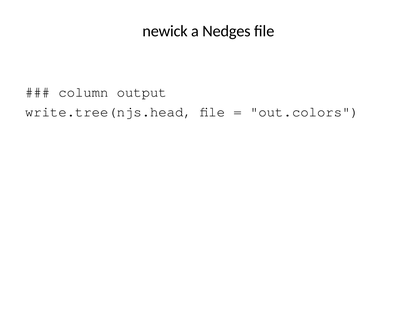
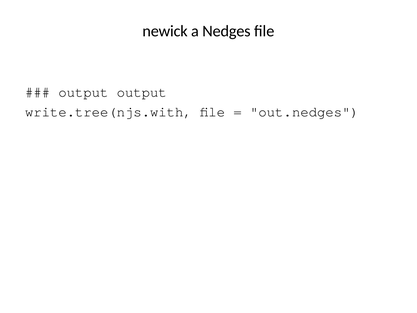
column: column -> output (83, 92)
write.tree(njs.head: write.tree(njs.head -> write.tree(njs.with (108, 112)
out.colors: out.colors -> out.nedges (305, 112)
